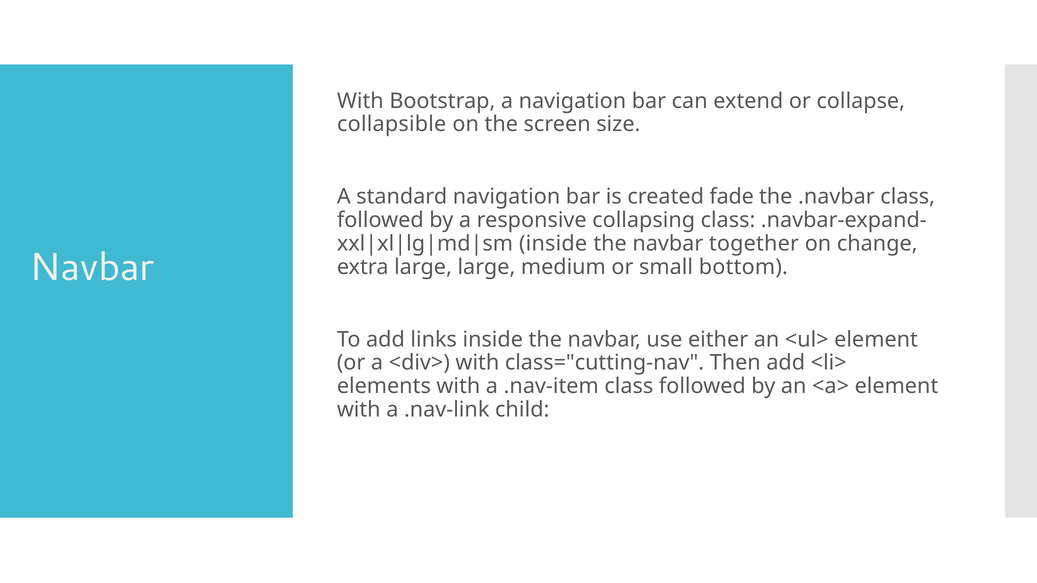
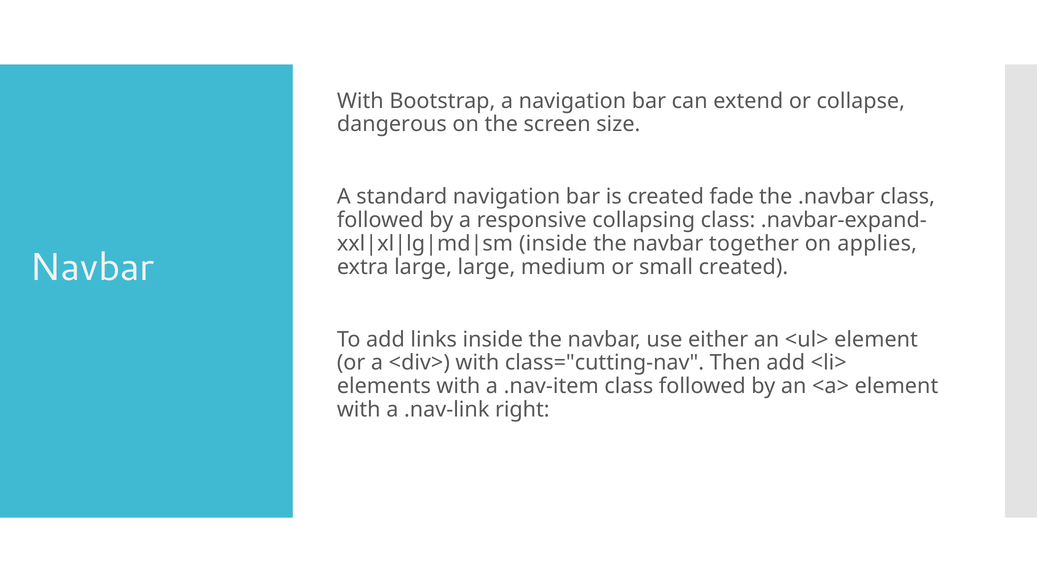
collapsible: collapsible -> dangerous (392, 124)
change: change -> applies (877, 244)
small bottom: bottom -> created (743, 267)
child: child -> right (522, 410)
